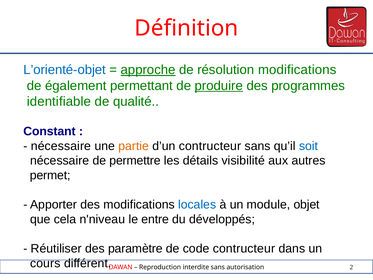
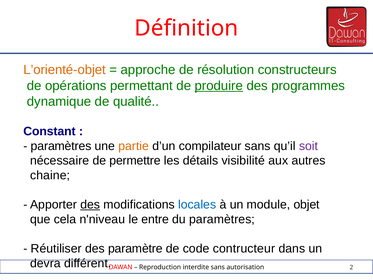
L’orienté-objet colour: blue -> orange (65, 70)
approche underline: present -> none (148, 70)
résolution modifications: modifications -> constructeurs (297, 70)
également: également -> opérations (76, 86)
identifiable: identifiable -> dynamique (59, 101)
nécessaire: nécessaire -> paramètres (61, 146)
d’un contructeur: contructeur -> compilateur (210, 146)
soit colour: blue -> purple (309, 146)
permet: permet -> chaine (50, 175)
des underline: none -> present (90, 204)
du développés: développés -> paramètres (222, 219)
cours: cours -> devra (45, 263)
